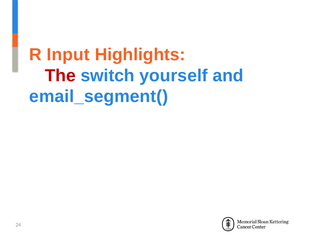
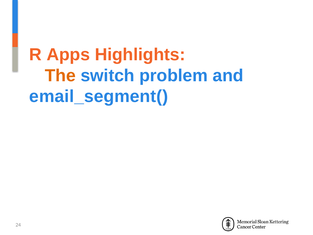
Input: Input -> Apps (68, 55)
The colour: red -> orange (60, 75)
yourself: yourself -> problem (174, 75)
